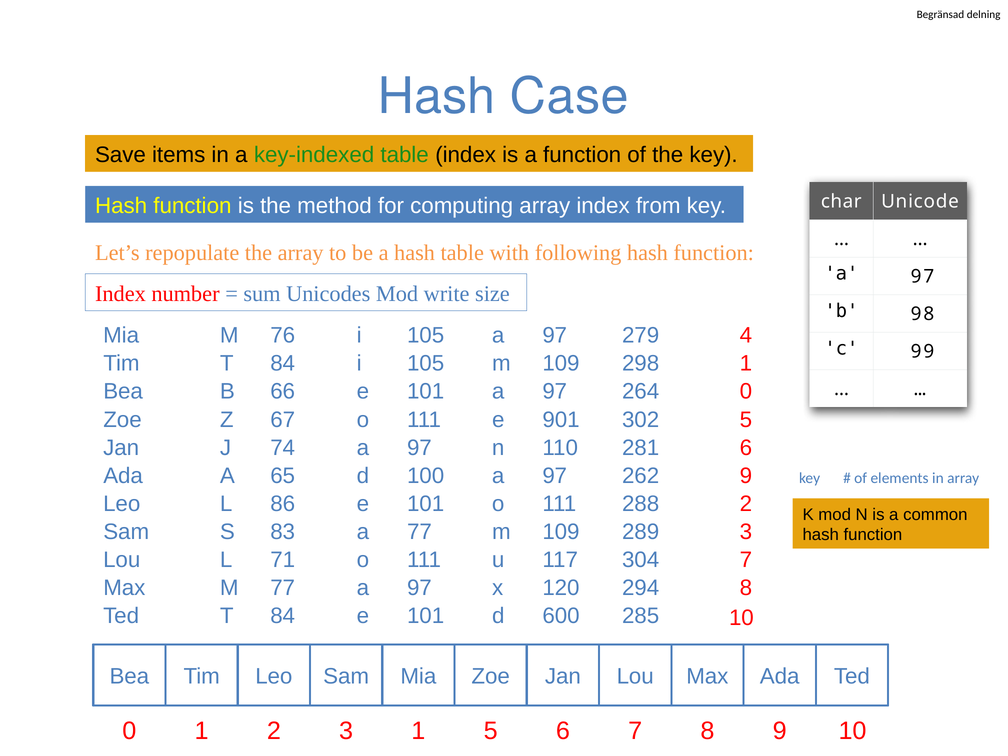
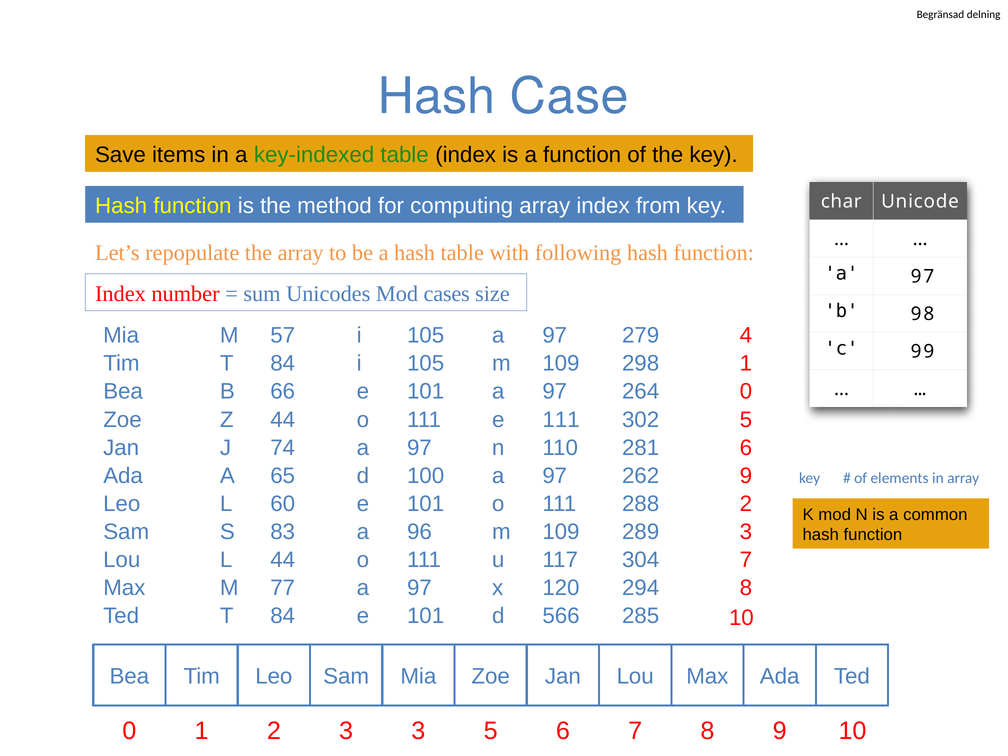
write: write -> cases (447, 294)
76: 76 -> 57 (283, 335)
Z 67: 67 -> 44 (283, 420)
e 901: 901 -> 111 (561, 420)
86: 86 -> 60 (283, 504)
a 77: 77 -> 96 (419, 532)
L 71: 71 -> 44 (283, 560)
600: 600 -> 566 (561, 616)
3 1: 1 -> 3 (418, 731)
